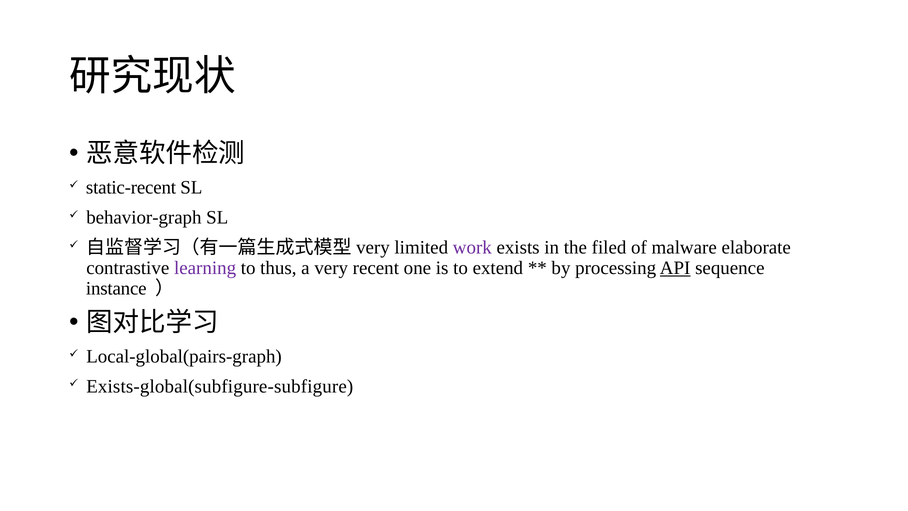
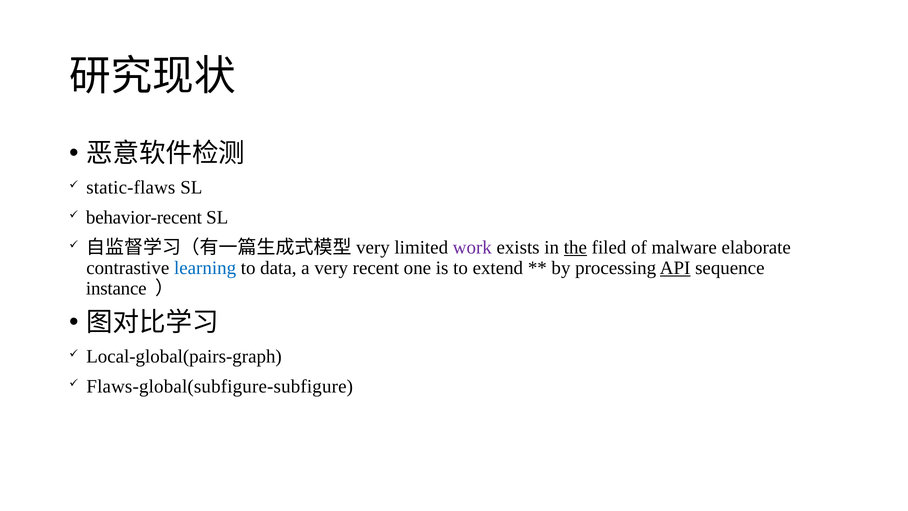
static-recent: static-recent -> static-flaws (131, 188)
behavior-graph: behavior-graph -> behavior-recent (144, 217)
the underline: none -> present (575, 247)
learning colour: purple -> blue (205, 268)
thus: thus -> data (278, 268)
Exists-global(subfigure-subfigure: Exists-global(subfigure-subfigure -> Flaws-global(subfigure-subfigure (220, 386)
